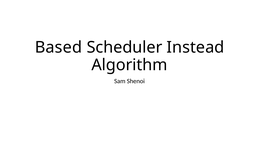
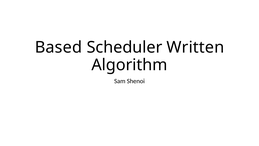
Instead: Instead -> Written (195, 47)
